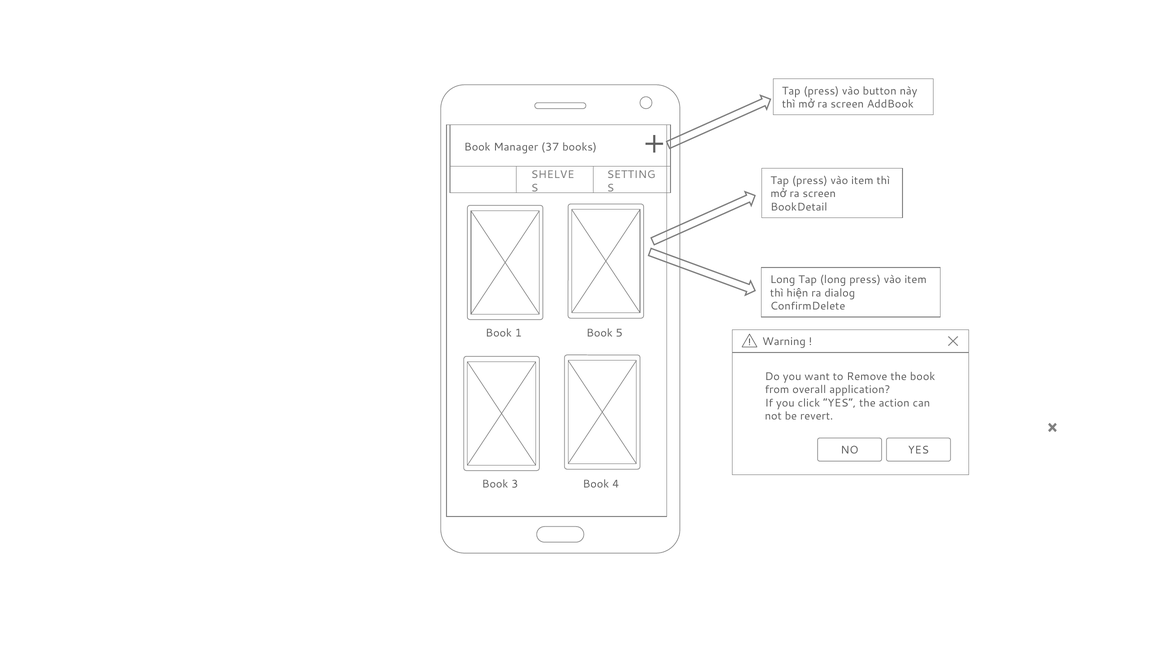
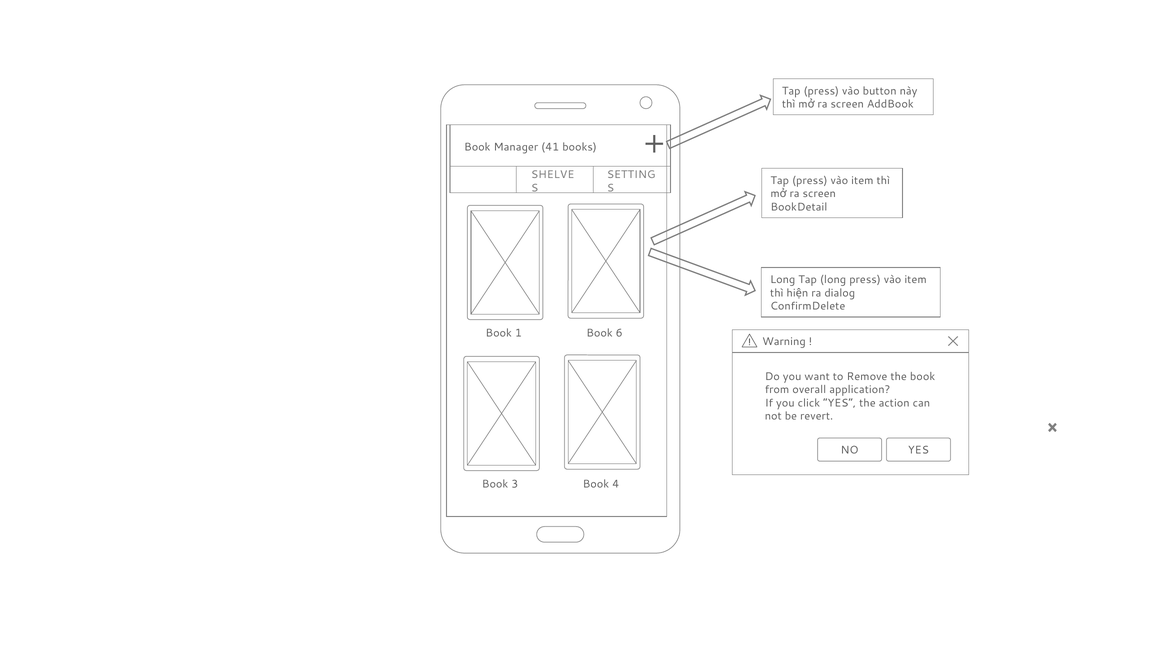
37: 37 -> 41 (550, 147)
5: 5 -> 6 (619, 333)
